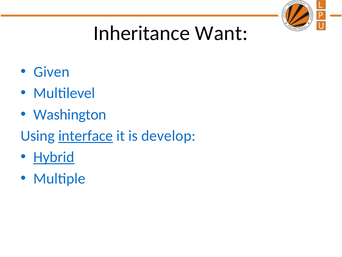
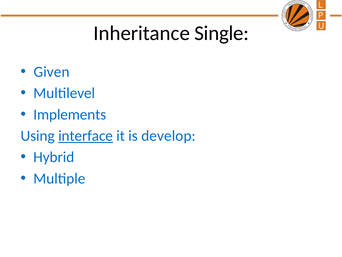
Want: Want -> Single (222, 33)
Washington: Washington -> Implements (70, 114)
Hybrid underline: present -> none (54, 157)
